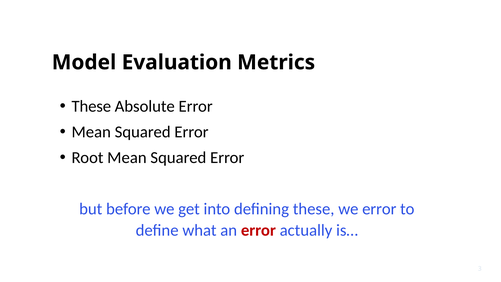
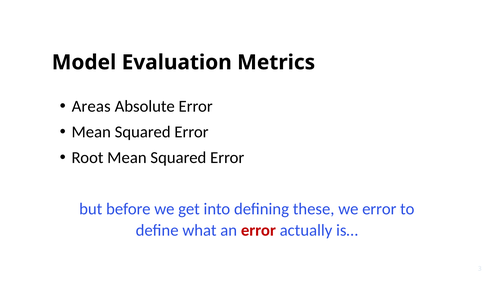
These: These -> Areas (91, 106)
